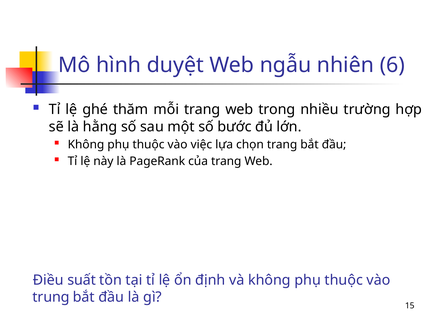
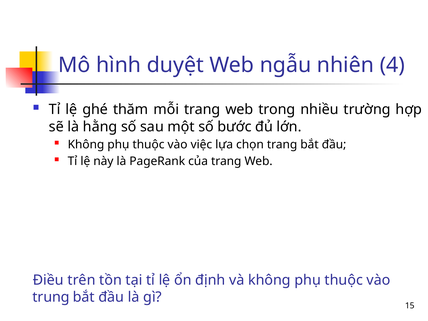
6: 6 -> 4 (392, 65)
suất: suất -> trên (82, 280)
